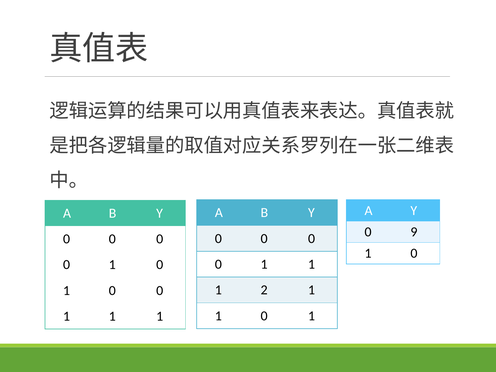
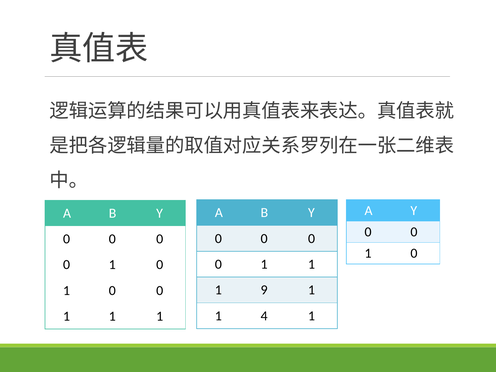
9: 9 -> 0 (414, 232)
2: 2 -> 9 (264, 290)
0: 0 -> 4 (264, 316)
